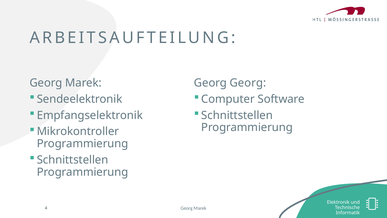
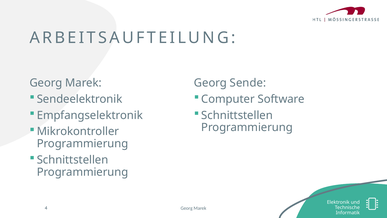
Georg Georg: Georg -> Sende (248, 83)
